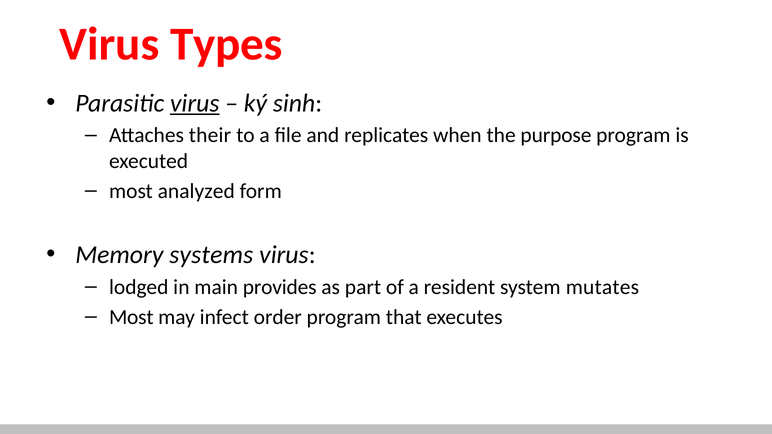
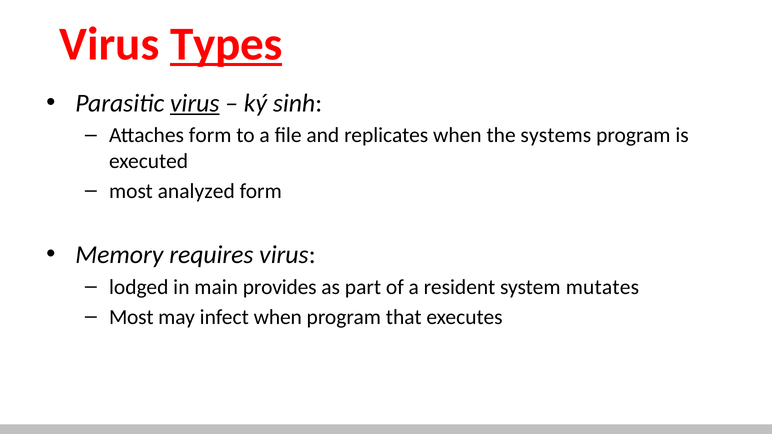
Types underline: none -> present (226, 44)
Attaches their: their -> form (210, 135)
purpose: purpose -> systems (556, 135)
systems: systems -> requires (211, 255)
infect order: order -> when (278, 317)
